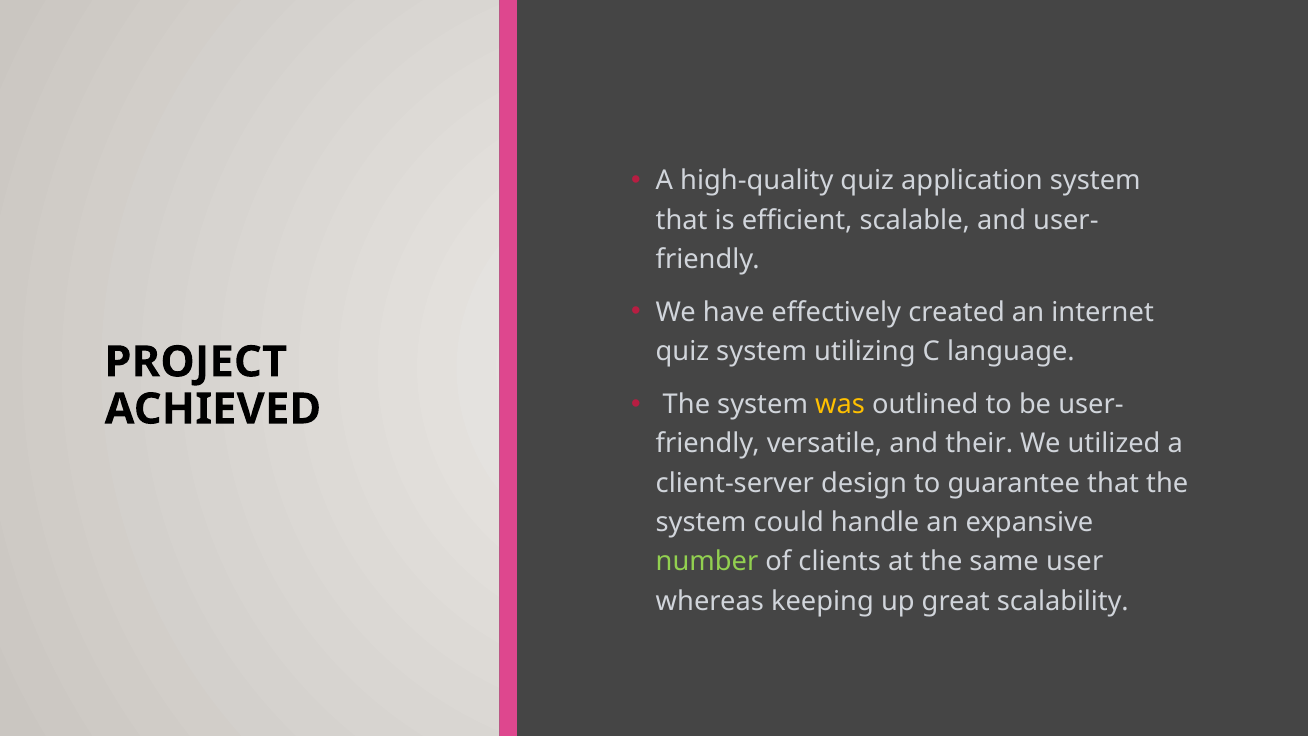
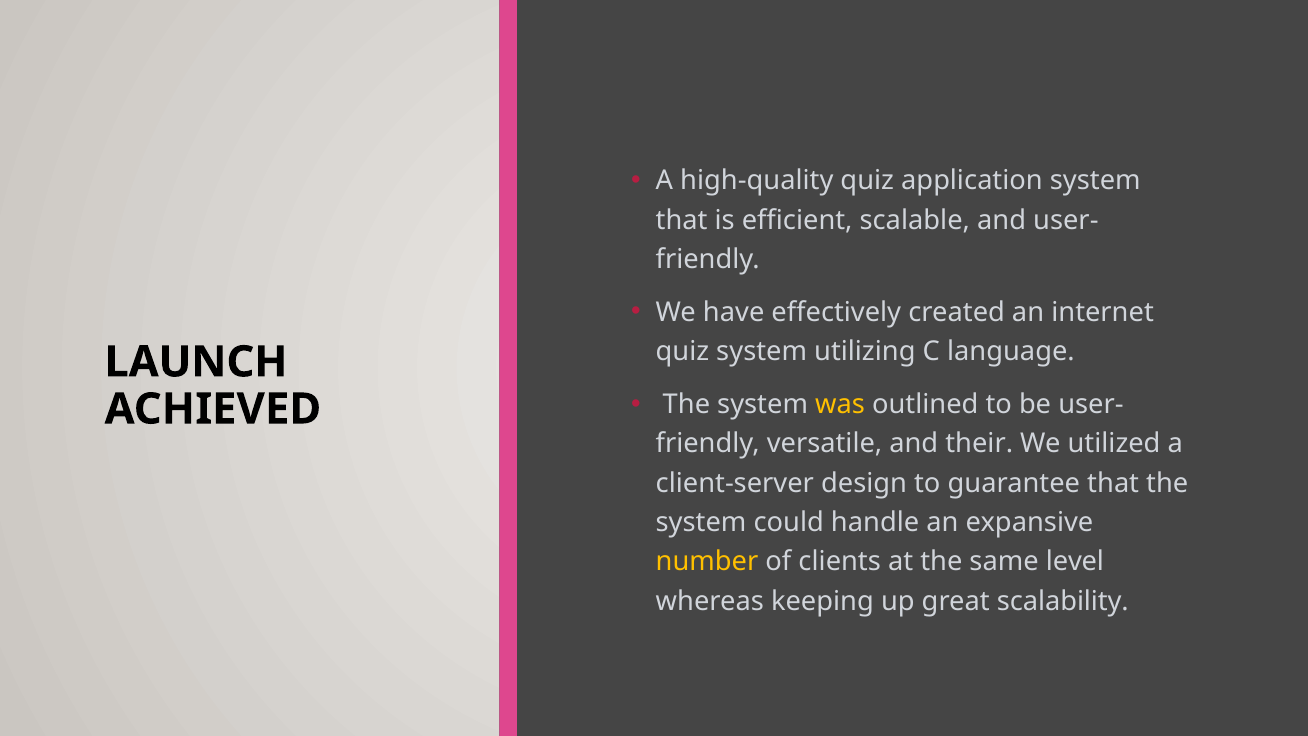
PROJECT: PROJECT -> LAUNCH (196, 362)
number colour: light green -> yellow (707, 562)
user: user -> level (1075, 562)
